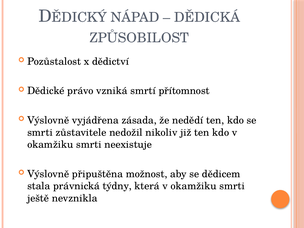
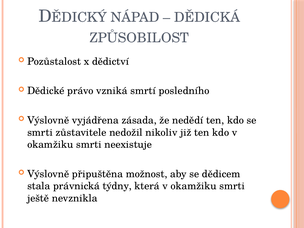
přítomnost: přítomnost -> posledního (184, 91)
